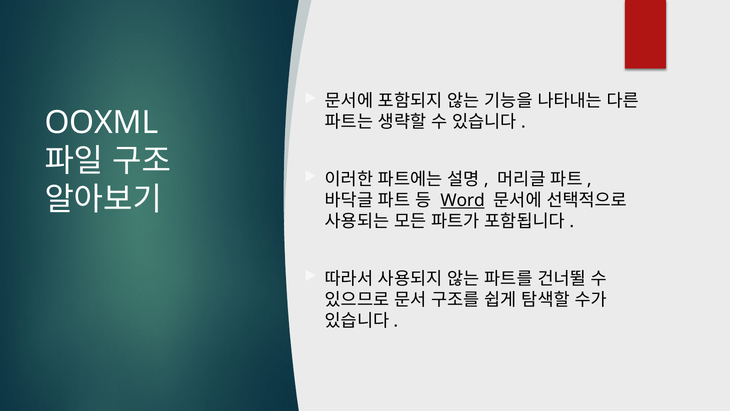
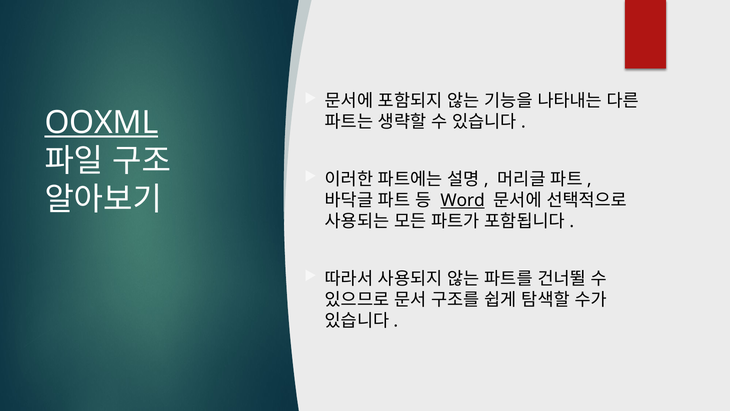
OOXML underline: none -> present (101, 123)
